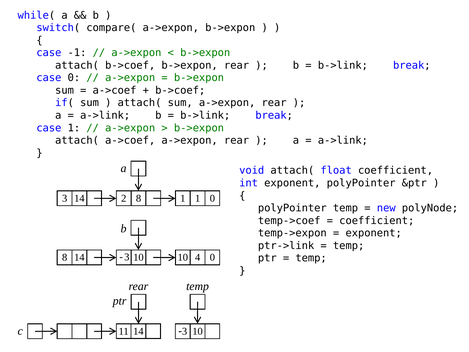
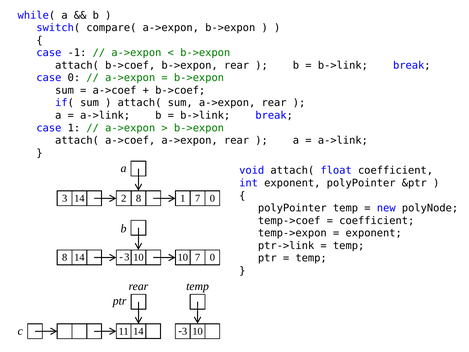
1 1: 1 -> 7 (198, 198)
10 4: 4 -> 7 (198, 257)
